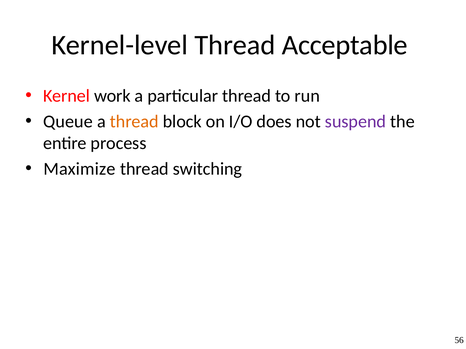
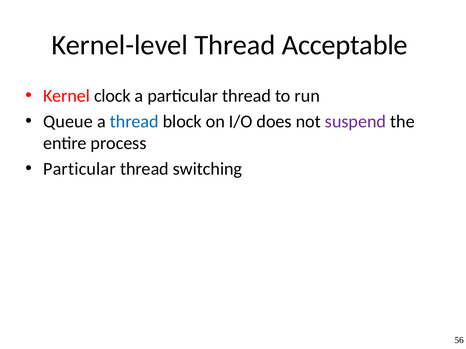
work: work -> clock (112, 96)
thread colour: orange -> blue (134, 122)
Maximize: Maximize -> Particular (79, 169)
